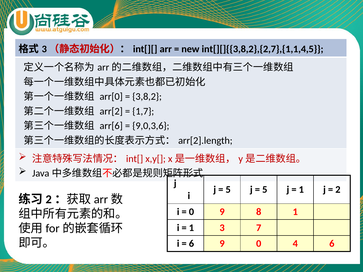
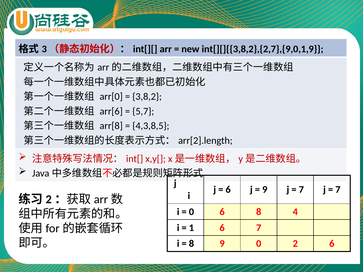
int[][]{{3,8,2},{2,7},{1,1,4,5: int[][]{{3,8,2},{2,7},{1,1,4,5 -> int[][]{{3,8,2},{2,7},{9,0,1,9 (263, 49)
arr[2: arr[2 -> arr[6 (111, 111)
1,7: 1,7 -> 5,7 (143, 111)
arr[6: arr[6 -> arr[8 (111, 126)
9,0,3,6: 9,0,3,6 -> 4,3,8,5 (151, 126)
5: 5 -> 6 (228, 190)
5: 5 -> 9 (265, 190)
1: 1 -> 7 (301, 190)
2: 2 -> 7 (338, 190)
0 9: 9 -> 6 (222, 212)
8 1: 1 -> 4 (295, 212)
1 3: 3 -> 6 (222, 228)
6: 6 -> 8 (191, 244)
4: 4 -> 2 (295, 244)
